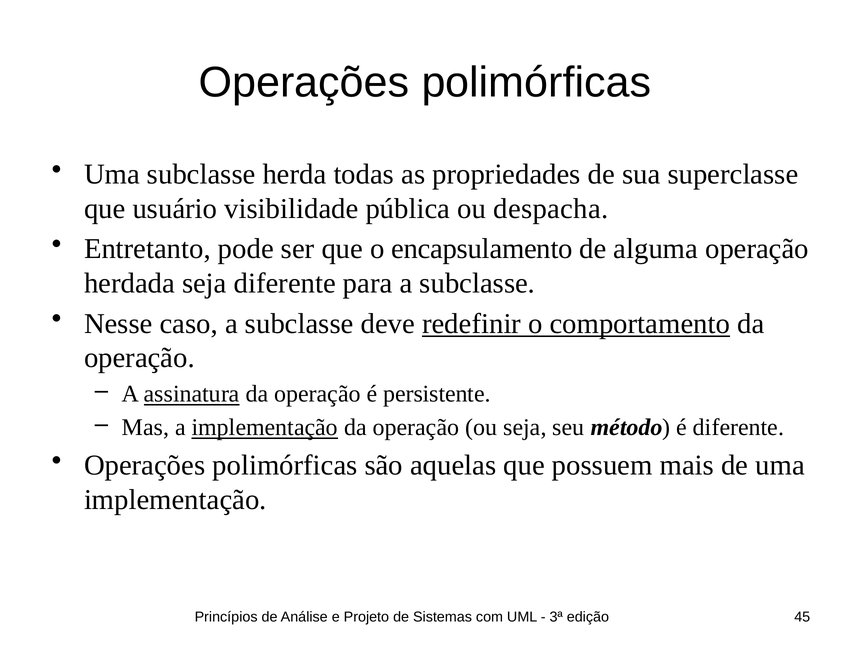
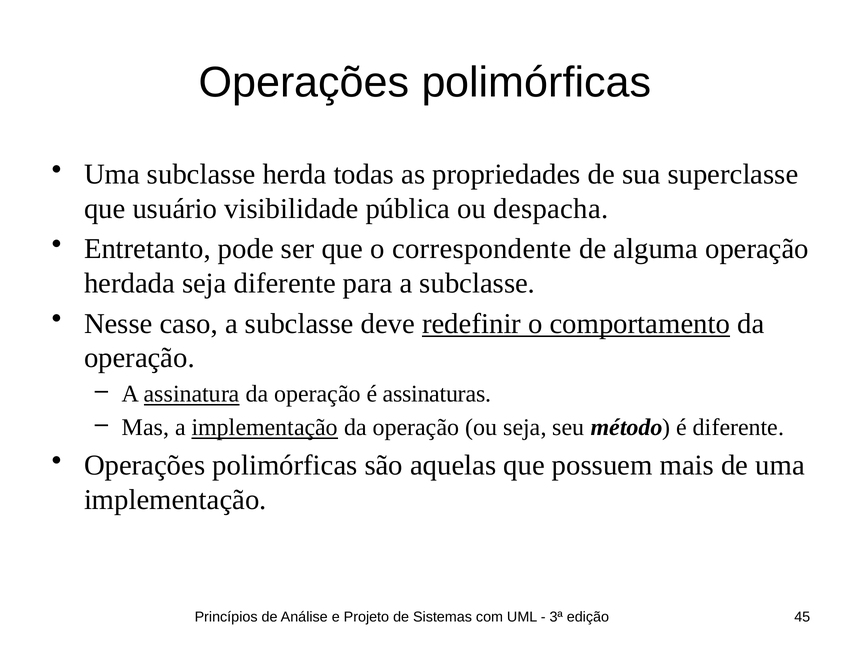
encapsulamento: encapsulamento -> correspondente (482, 249)
persistente: persistente -> assinaturas (437, 394)
